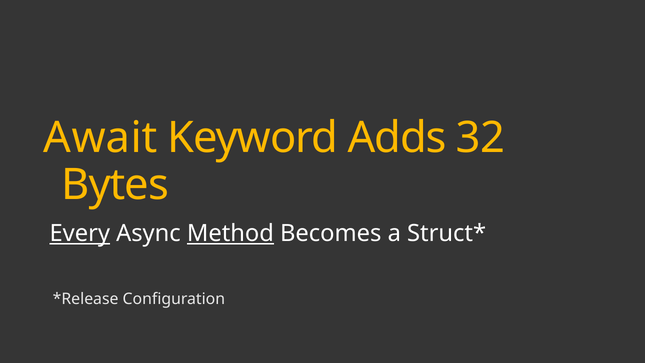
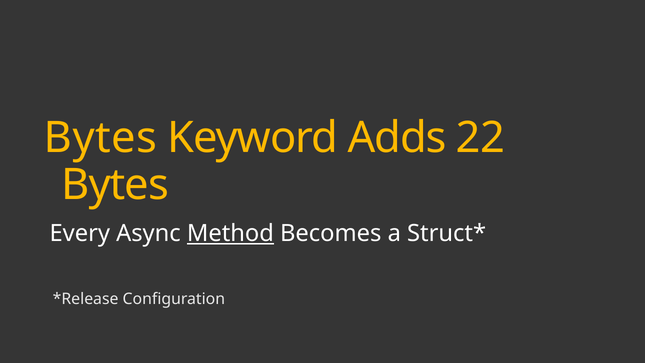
Await: Await -> Bytes (100, 138)
32: 32 -> 22 (481, 138)
Every underline: present -> none (80, 233)
